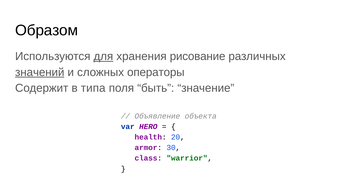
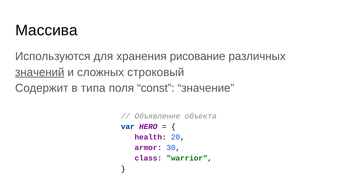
Образом: Образом -> Массива (46, 30)
для underline: present -> none (103, 56)
операторы: операторы -> строковый (156, 72)
быть: быть -> const (156, 88)
